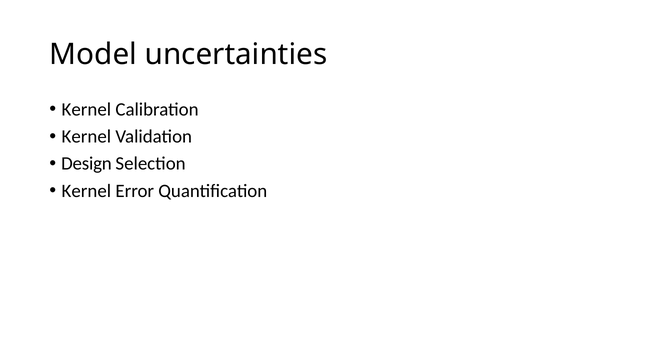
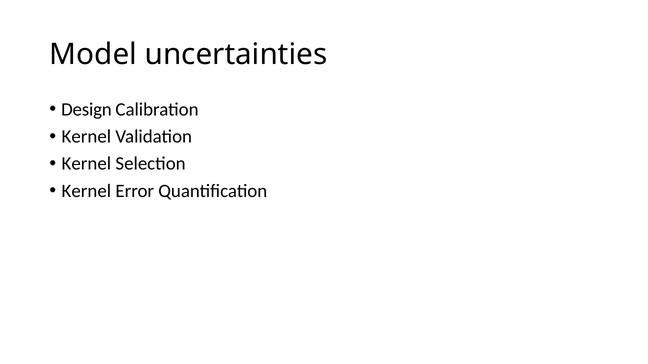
Kernel: Kernel -> Design (86, 110)
Design: Design -> Kernel (86, 164)
